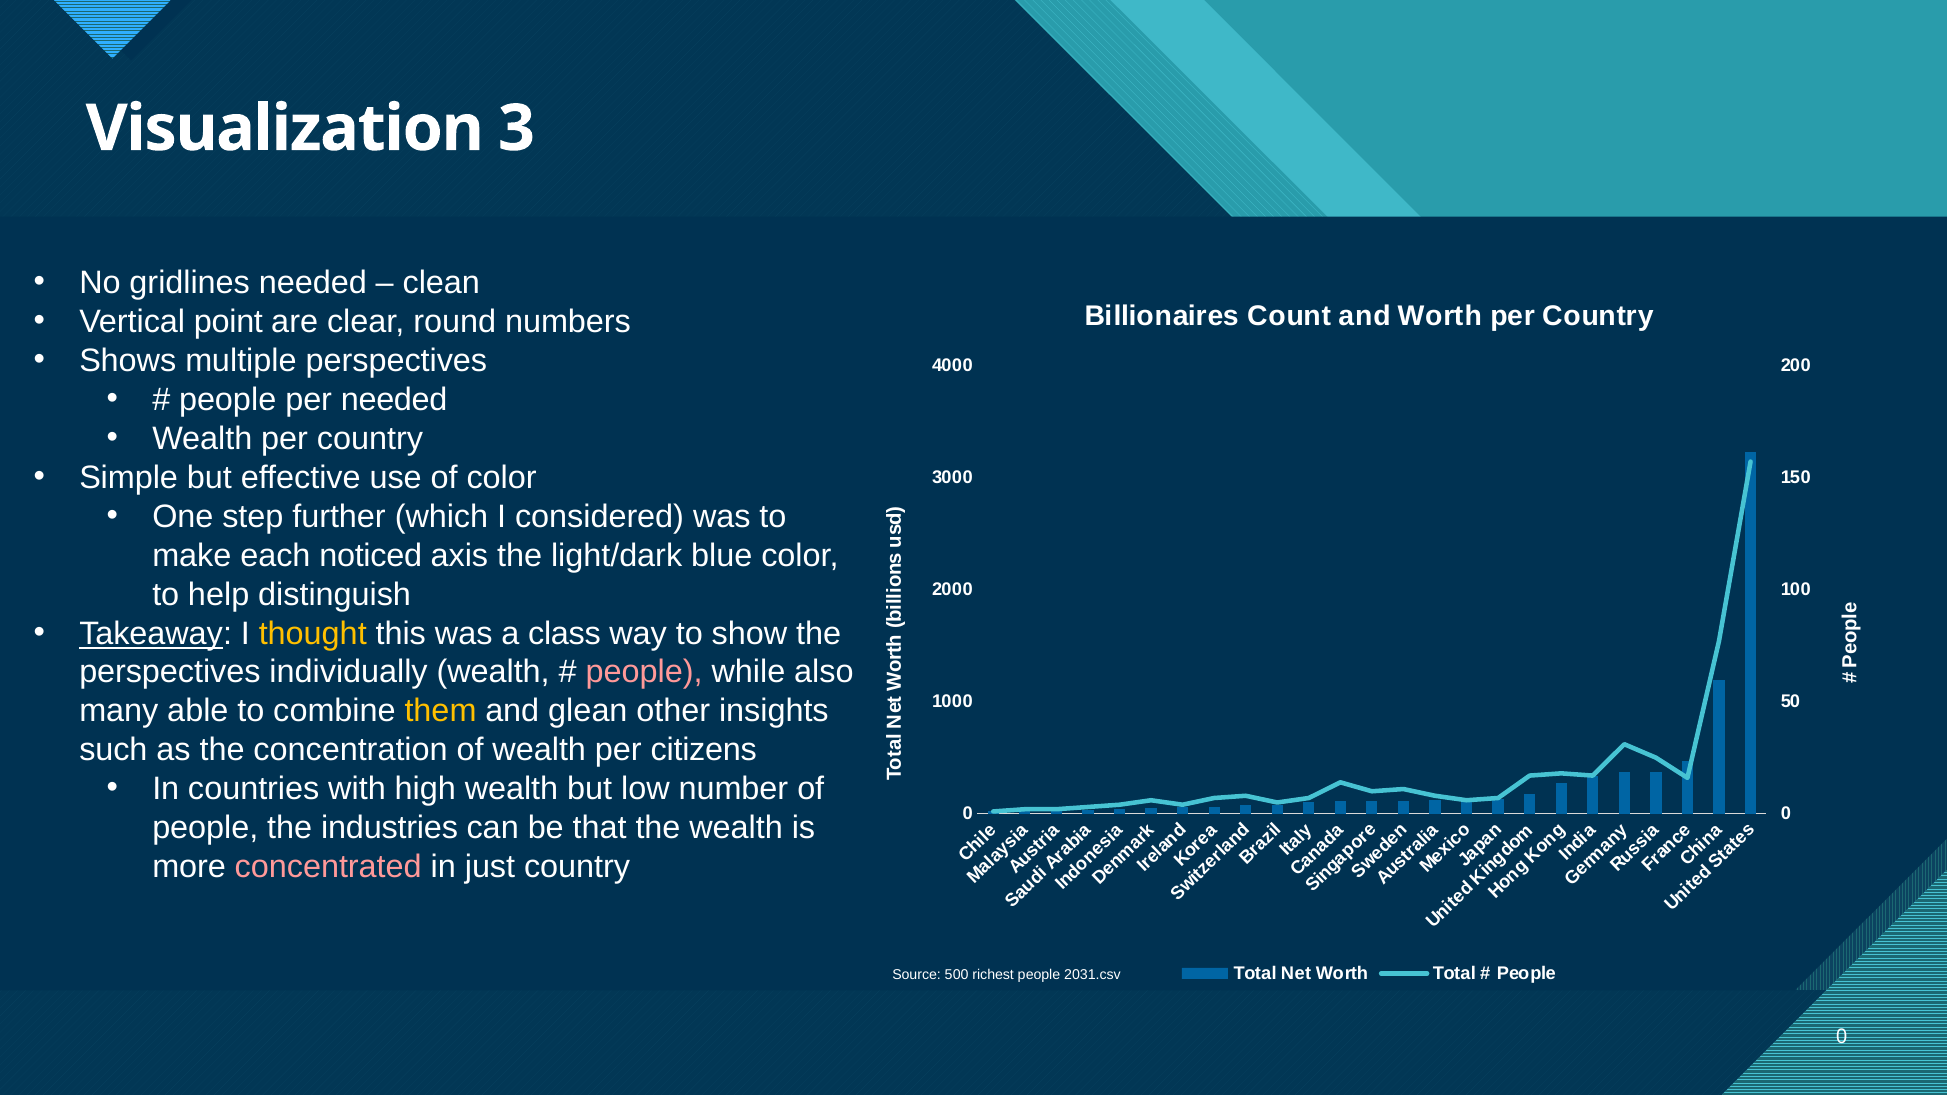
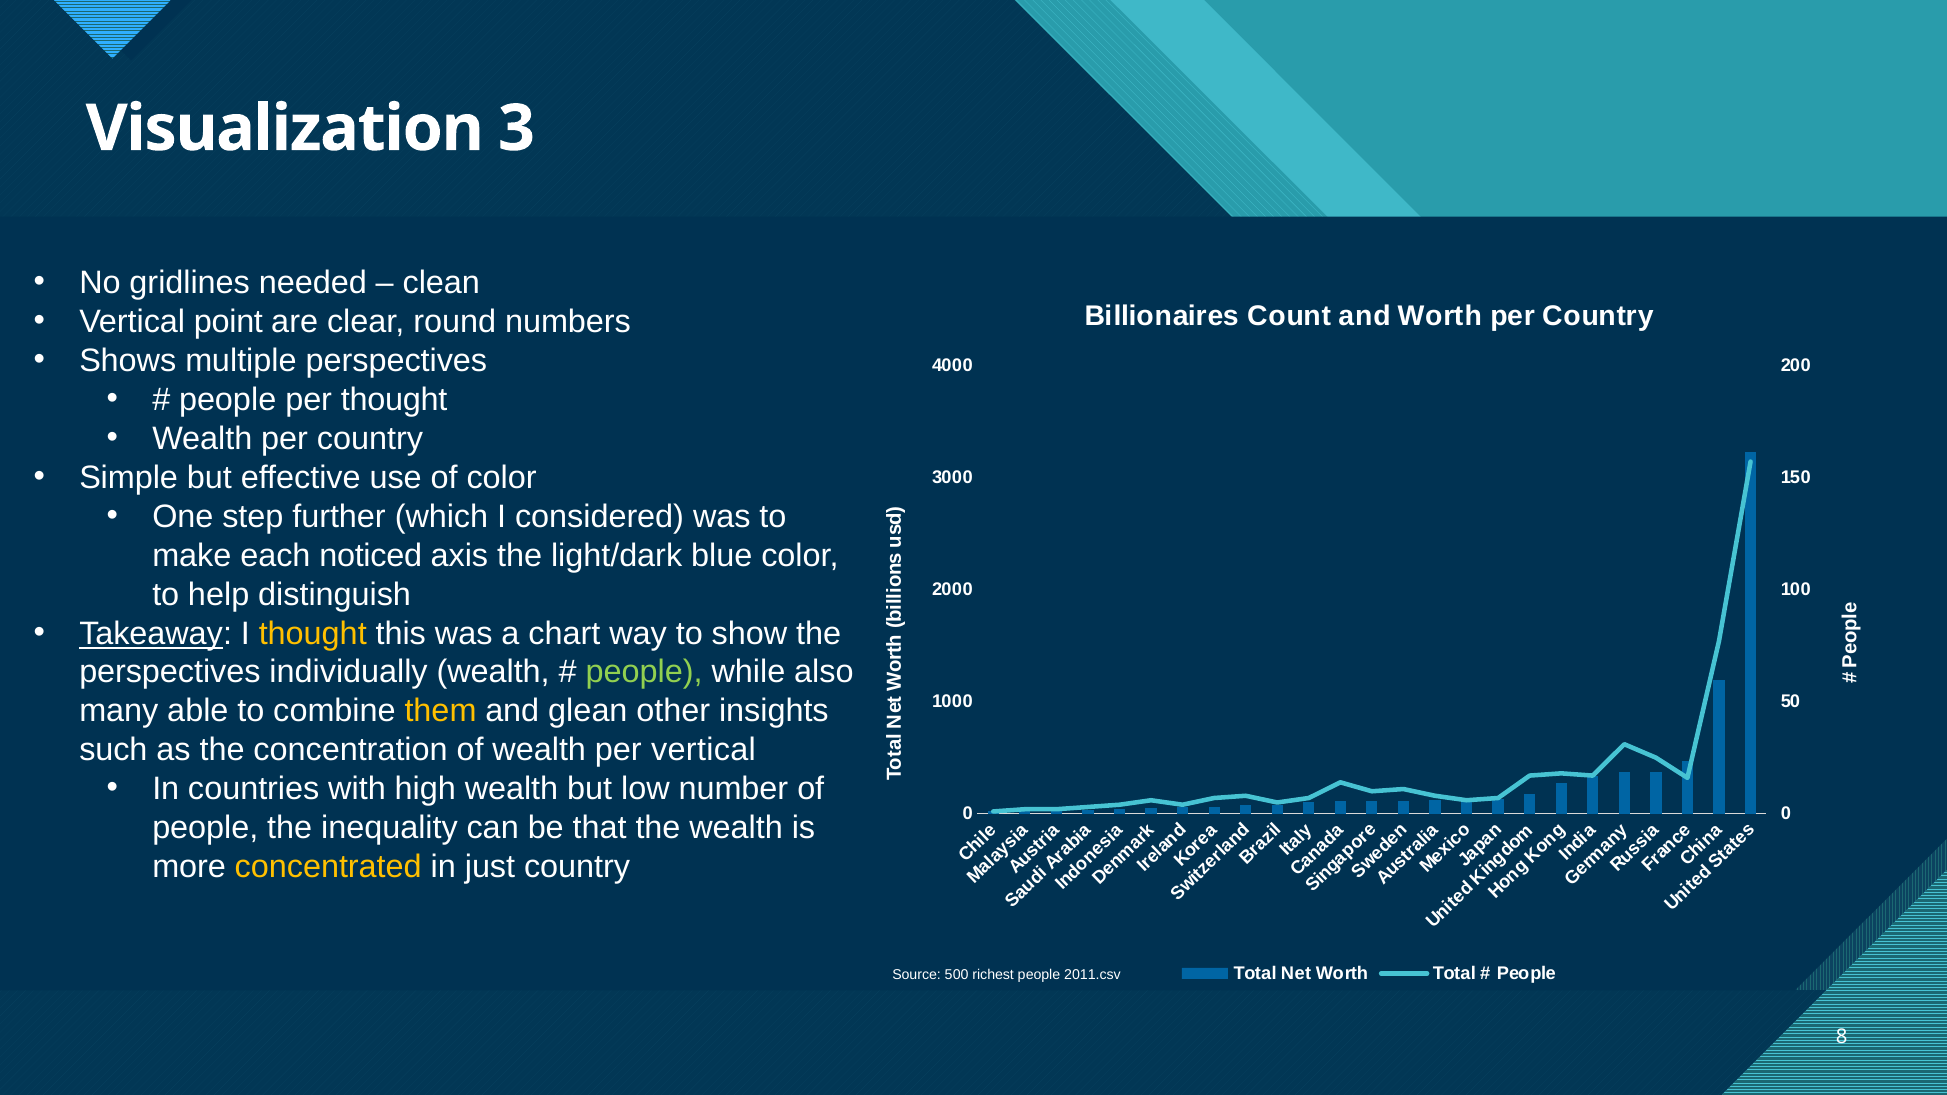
per needed: needed -> thought (394, 400)
class: class -> chart (564, 633)
people colour: pink -> light green (644, 672)
per citizens: citizens -> vertical (703, 750)
industries: industries -> inequality (389, 828)
concentrated colour: pink -> yellow (328, 867)
2031.csv: 2031.csv -> 2011.csv (1092, 975)
0: 0 -> 8 (1842, 1037)
